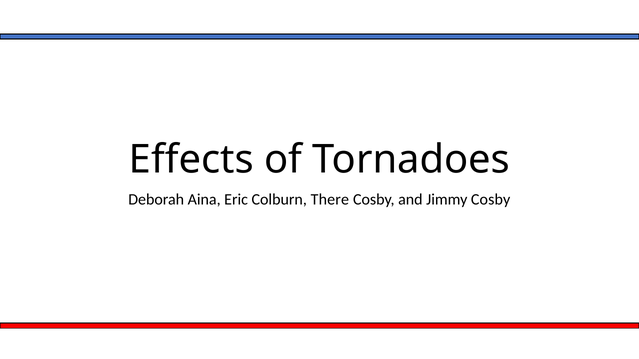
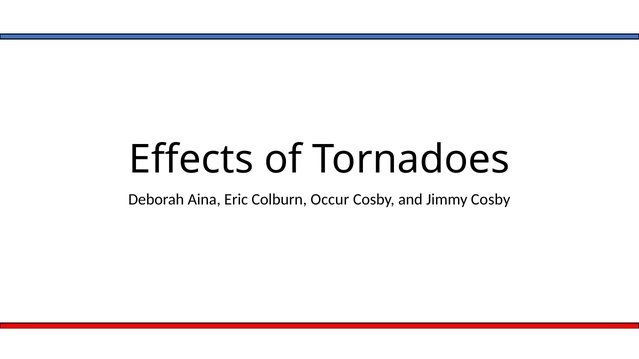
There: There -> Occur (330, 200)
